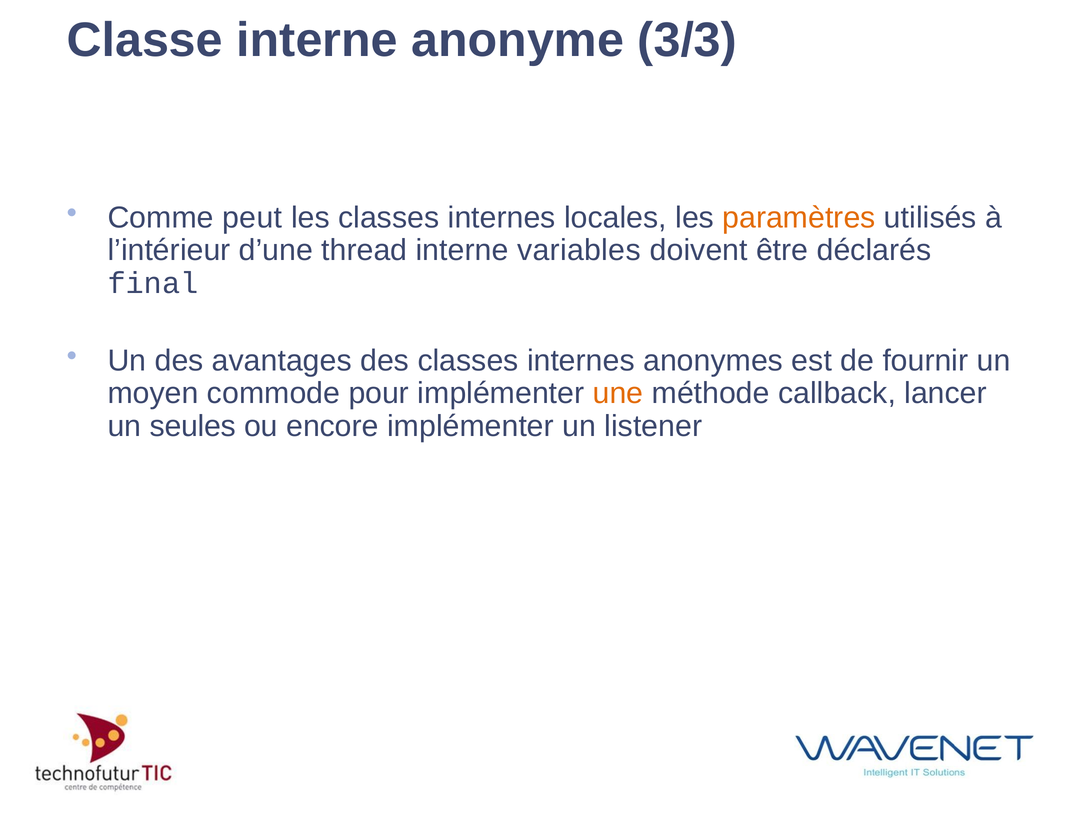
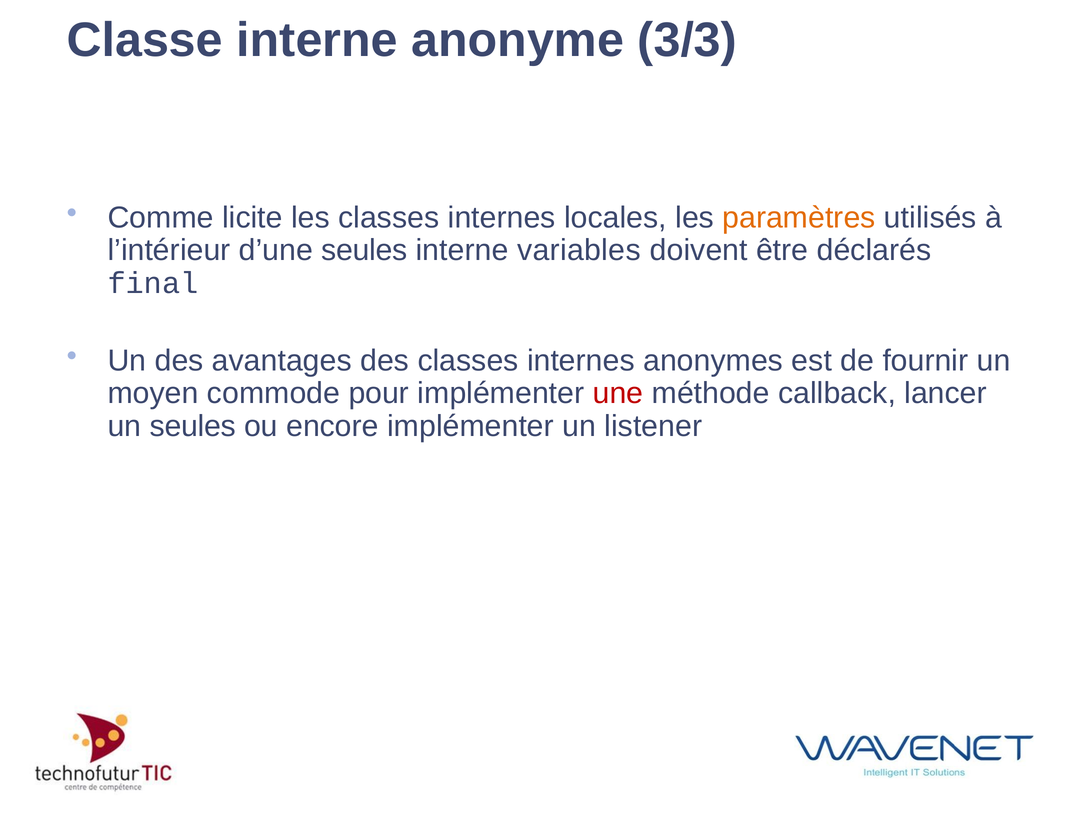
peut: peut -> licite (252, 217)
d’une thread: thread -> seules (364, 250)
une colour: orange -> red (618, 393)
